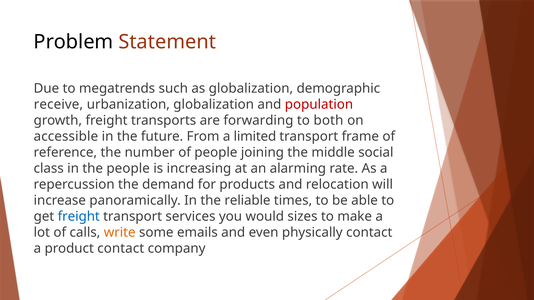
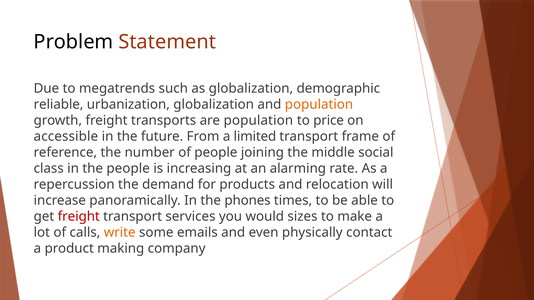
receive: receive -> reliable (59, 105)
population colour: red -> orange (319, 105)
are forwarding: forwarding -> population (258, 121)
both: both -> price (329, 121)
reliable: reliable -> phones (248, 201)
freight colour: blue -> red (79, 217)
product contact: contact -> making (121, 249)
